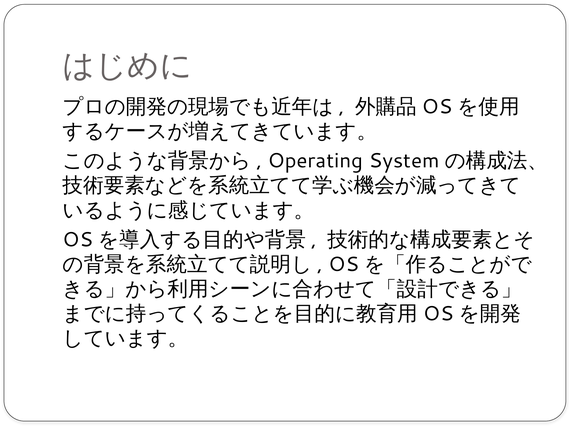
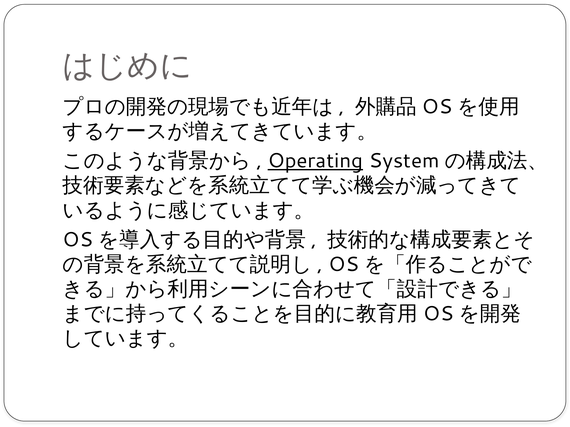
Operating underline: none -> present (315, 161)
